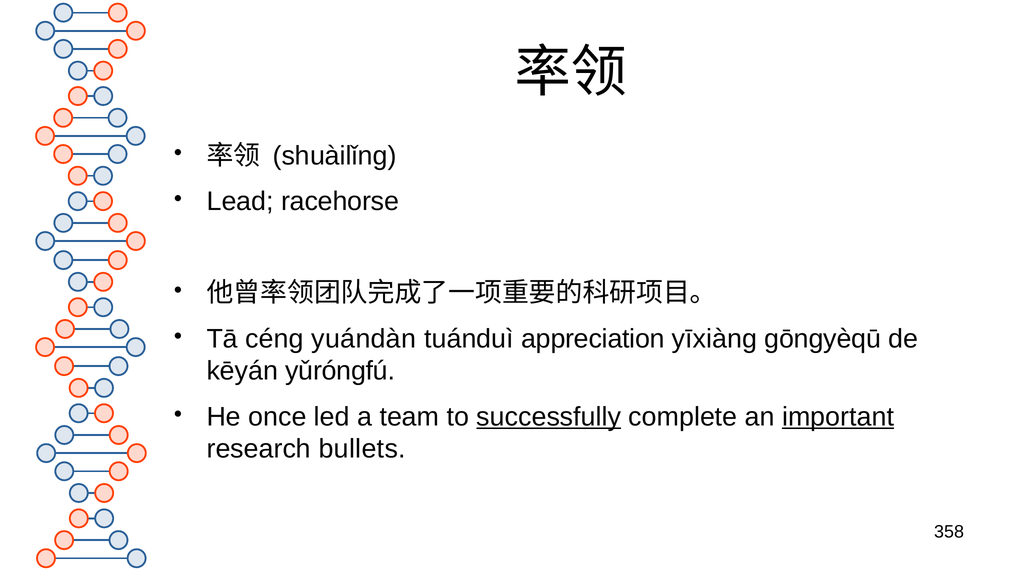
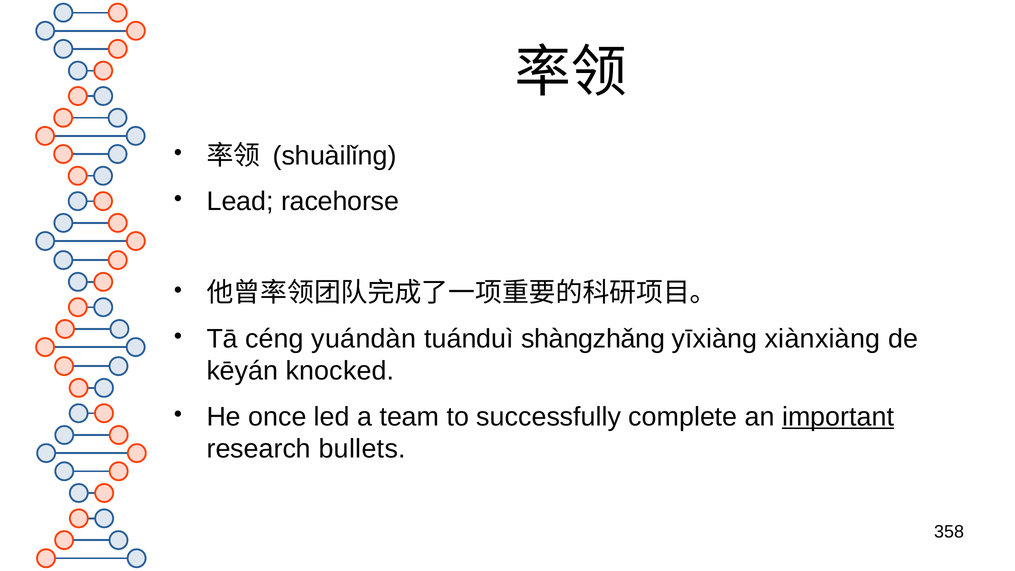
appreciation: appreciation -> shàngzhǎng (593, 339)
gōngyèqū: gōngyèqū -> xiànxiàng (822, 339)
yǔróngfú: yǔróngfú -> knocked (340, 371)
successfully underline: present -> none (549, 417)
